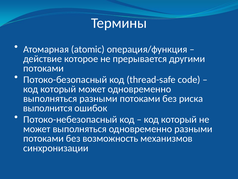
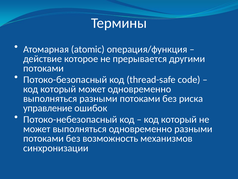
выполнится: выполнится -> управление (48, 108)
